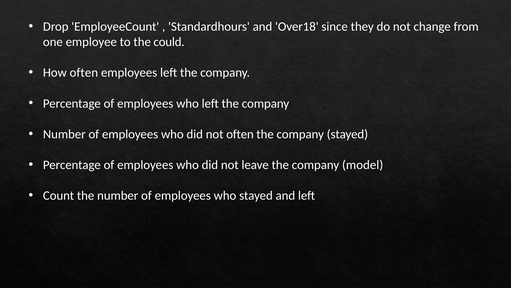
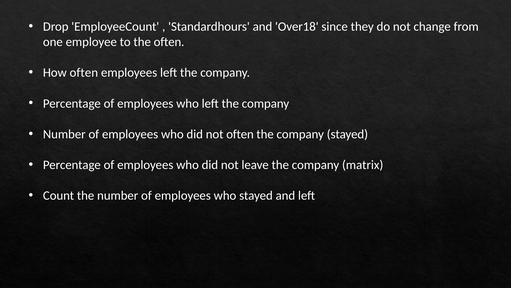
the could: could -> often (169, 42)
model: model -> matrix (363, 165)
